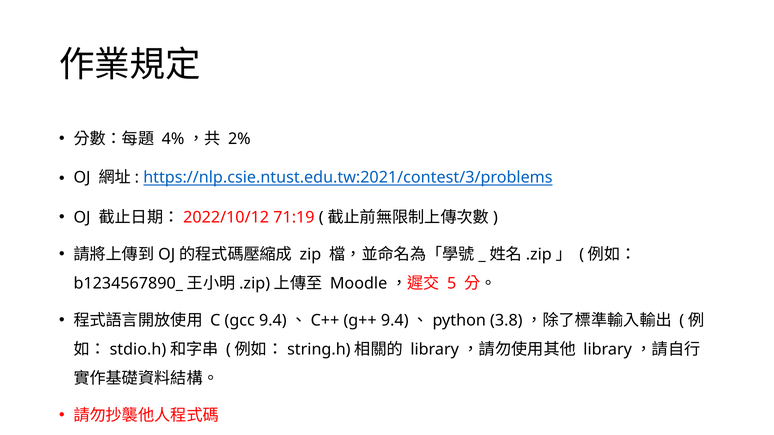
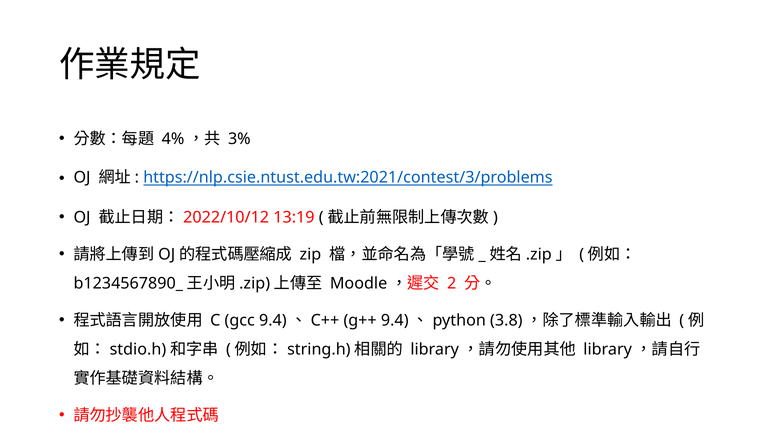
2%: 2% -> 3% (239, 139)
71:19: 71:19 -> 13:19 (294, 218)
5: 5 -> 2 (452, 284)
